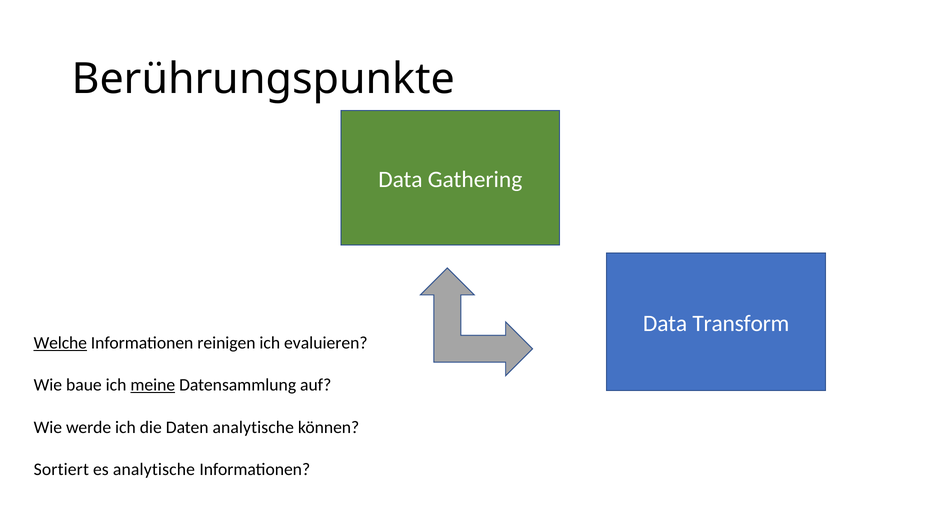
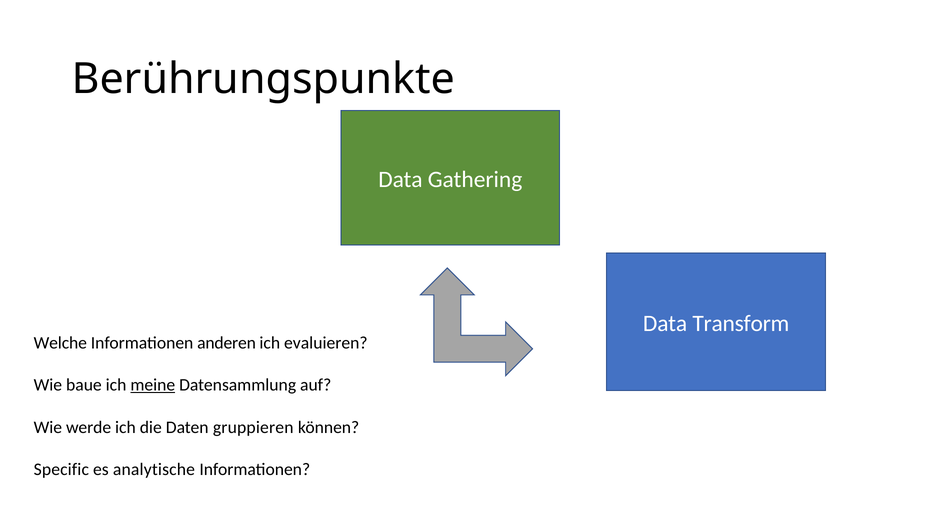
Welche underline: present -> none (60, 343)
reinigen: reinigen -> anderen (227, 343)
Daten analytische: analytische -> gruppieren (253, 427)
Sortiert: Sortiert -> Specific (61, 470)
